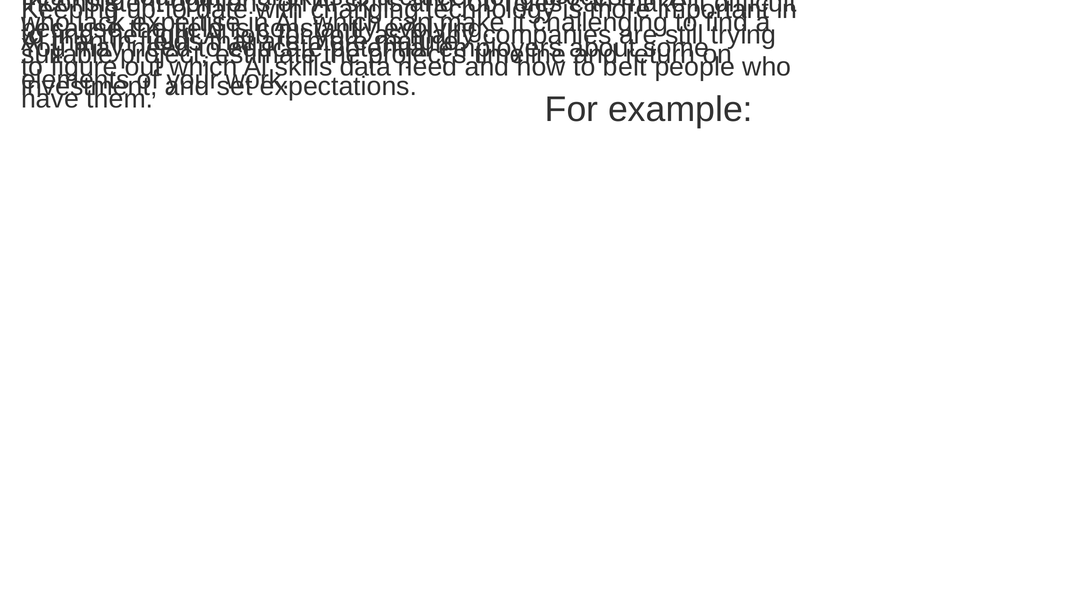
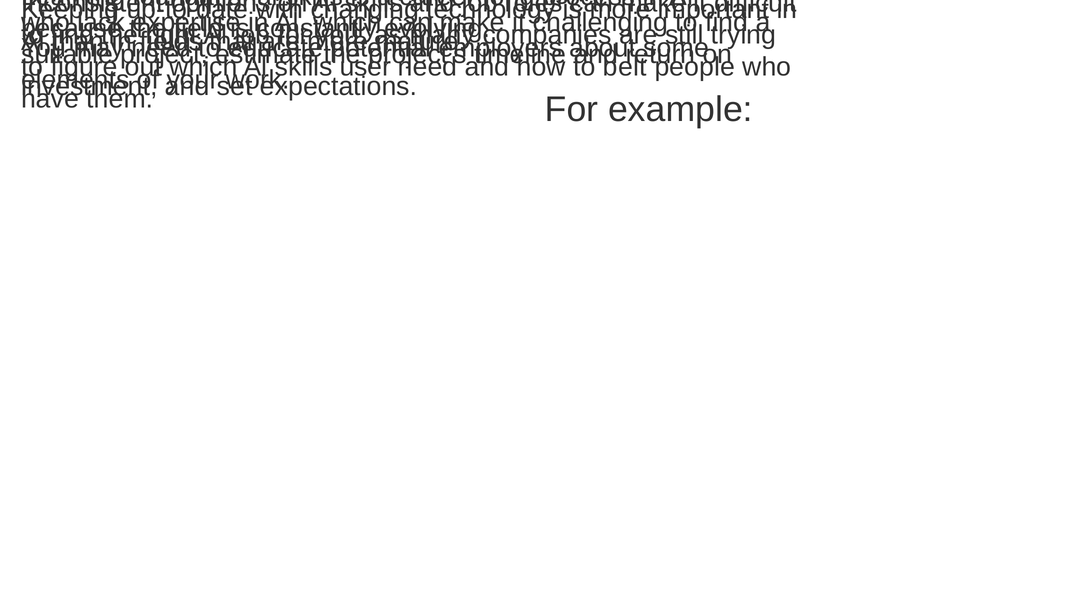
data: data -> user (365, 67)
